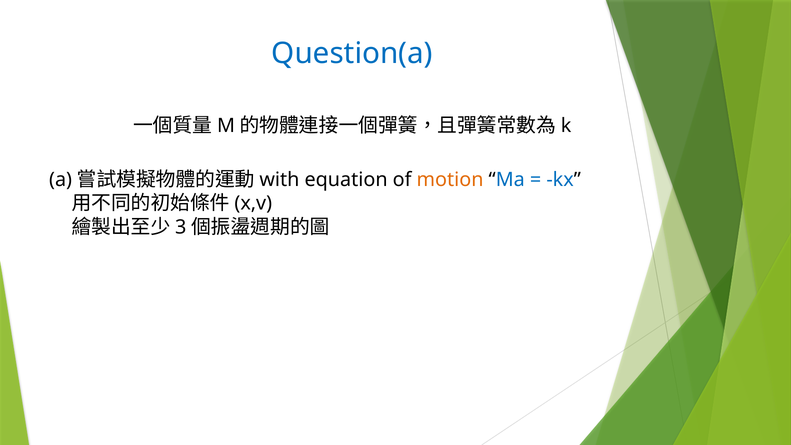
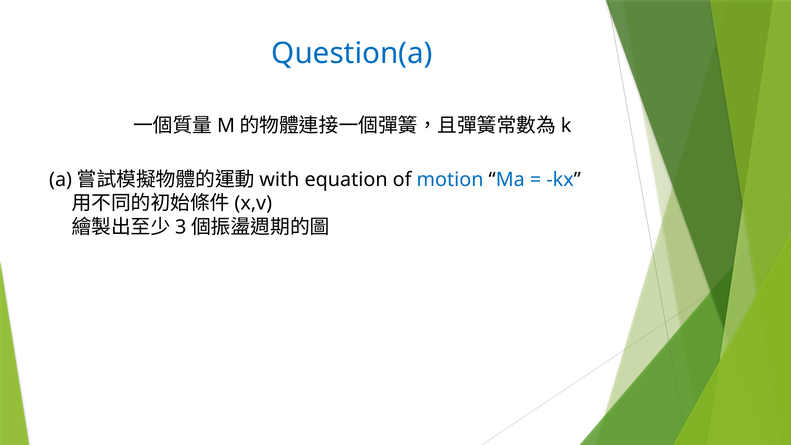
motion colour: orange -> blue (450, 180)
